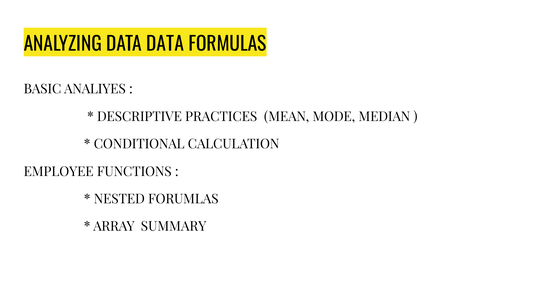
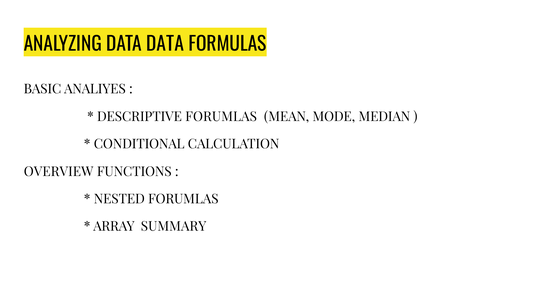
DESCRIPTIVE PRACTICES: PRACTICES -> FORUMLAS (221, 117)
EMPLOYEE: EMPLOYEE -> OVERVIEW (59, 172)
